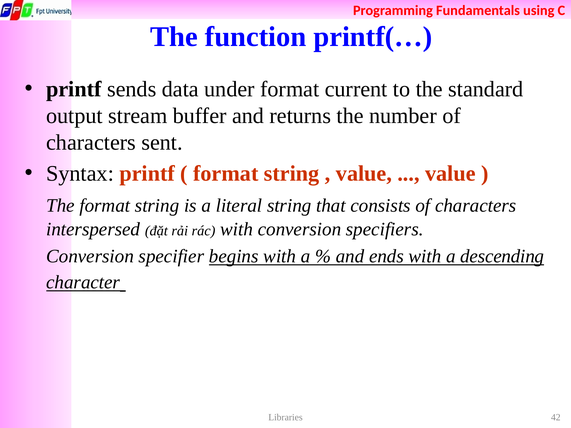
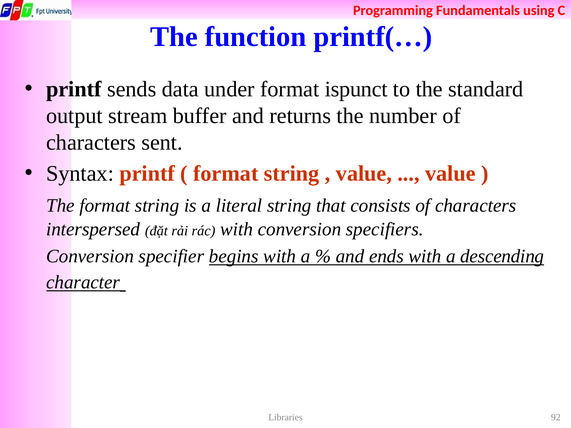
current: current -> ispunct (356, 89)
42: 42 -> 92 (556, 417)
